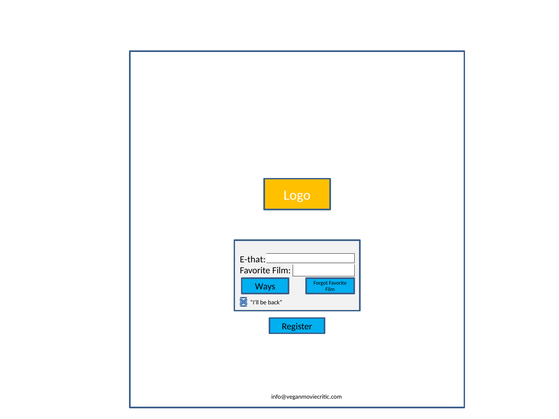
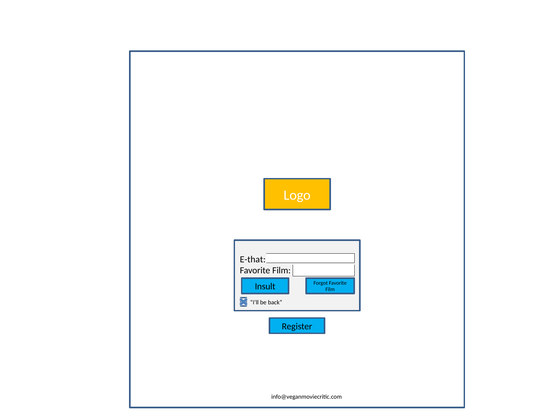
Ways: Ways -> Insult (265, 287)
